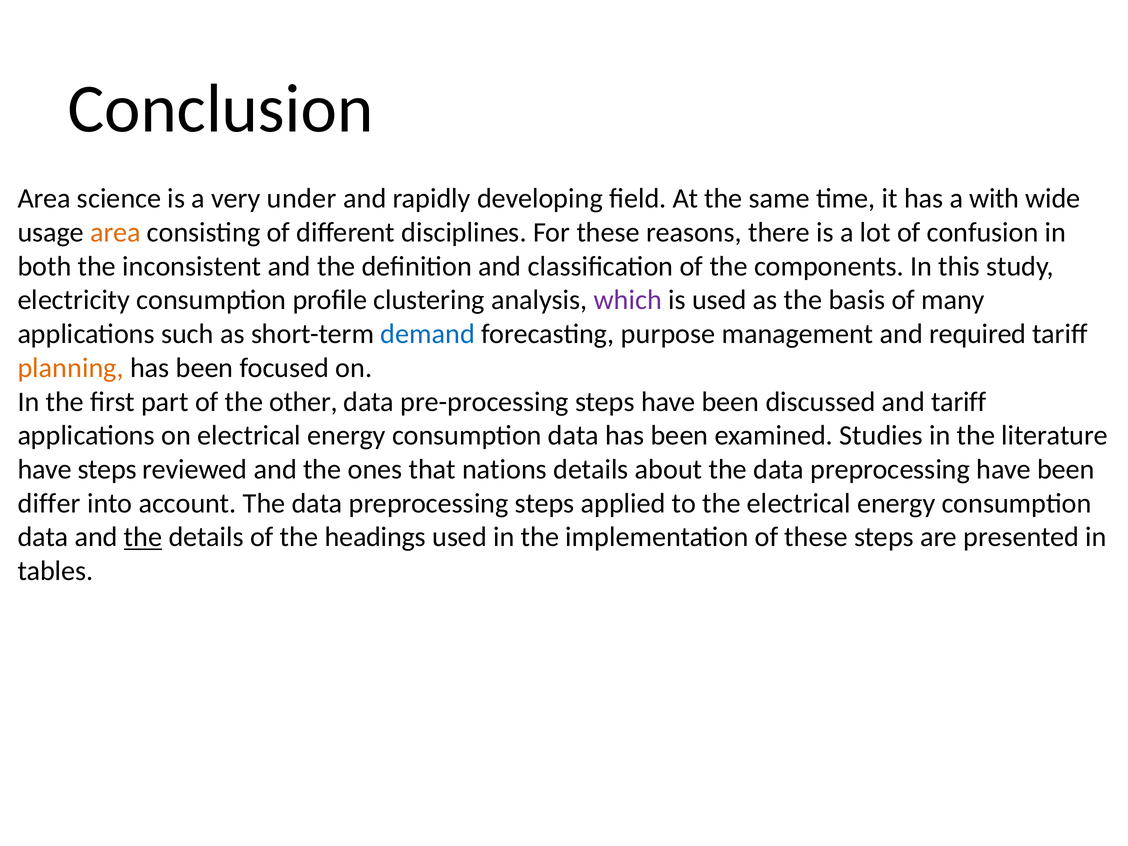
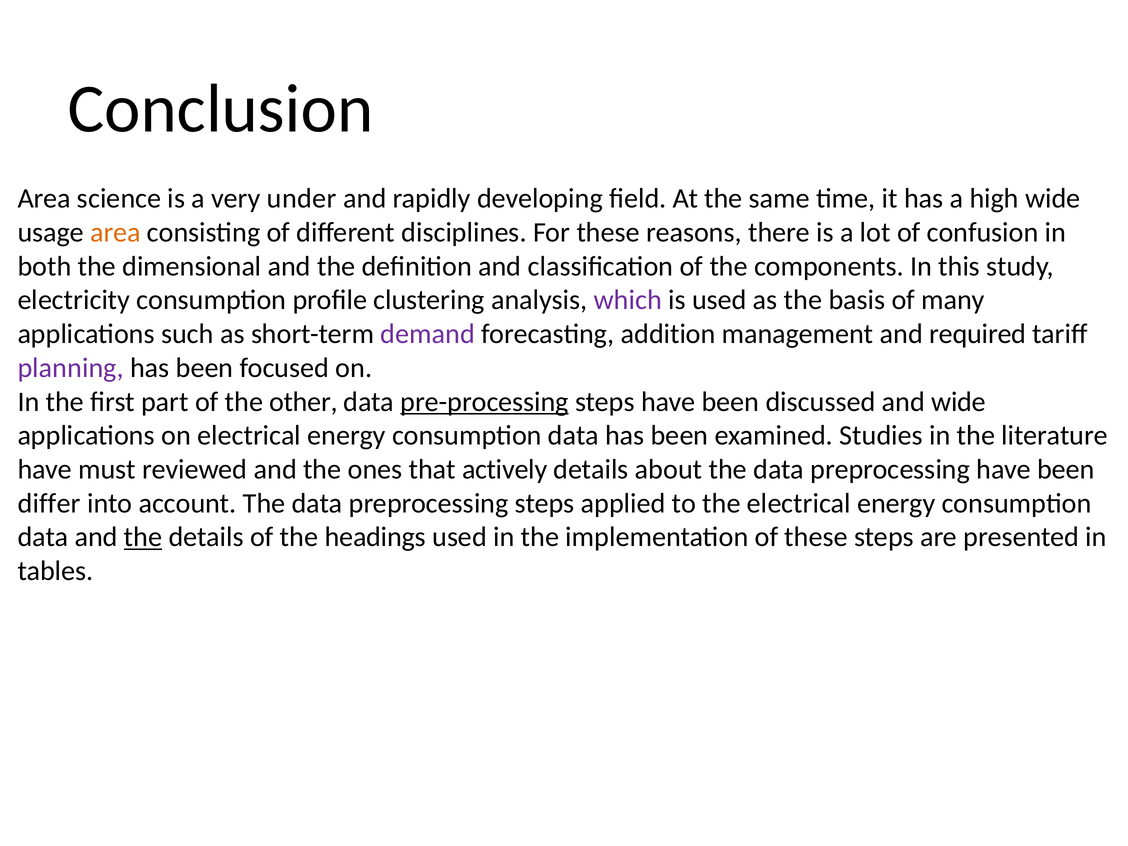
with: with -> high (994, 199)
inconsistent: inconsistent -> dimensional (192, 266)
demand colour: blue -> purple (428, 334)
purpose: purpose -> addition (668, 334)
planning colour: orange -> purple (71, 368)
pre-processing underline: none -> present (485, 402)
and tariff: tariff -> wide (959, 402)
have steps: steps -> must (107, 469)
nations: nations -> actively (505, 469)
